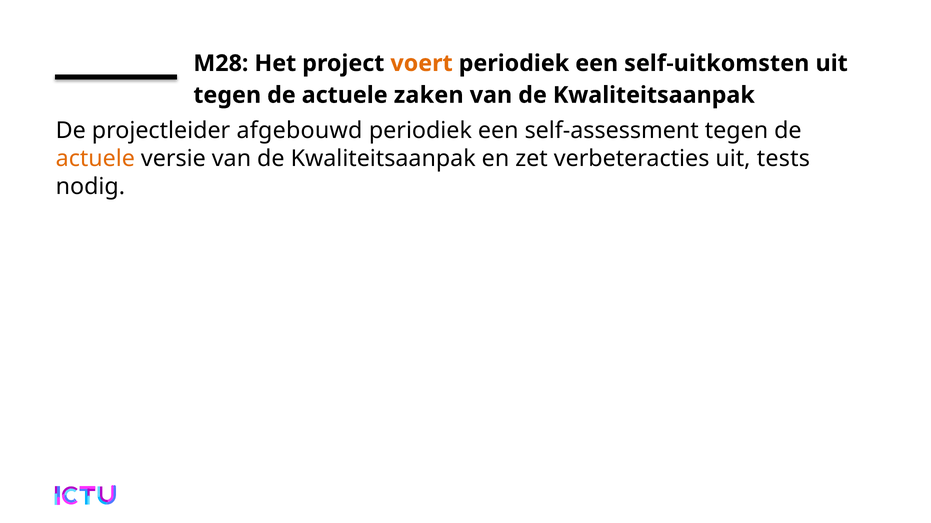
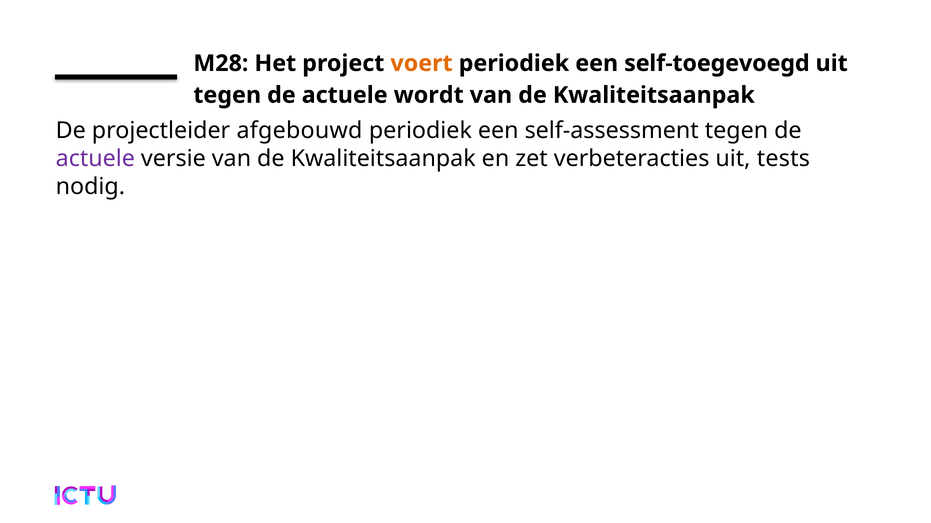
self-uitkomsten: self-uitkomsten -> self-toegevoegd (717, 63)
zaken: zaken -> wordt (429, 95)
actuele colour: orange -> purple (95, 159)
